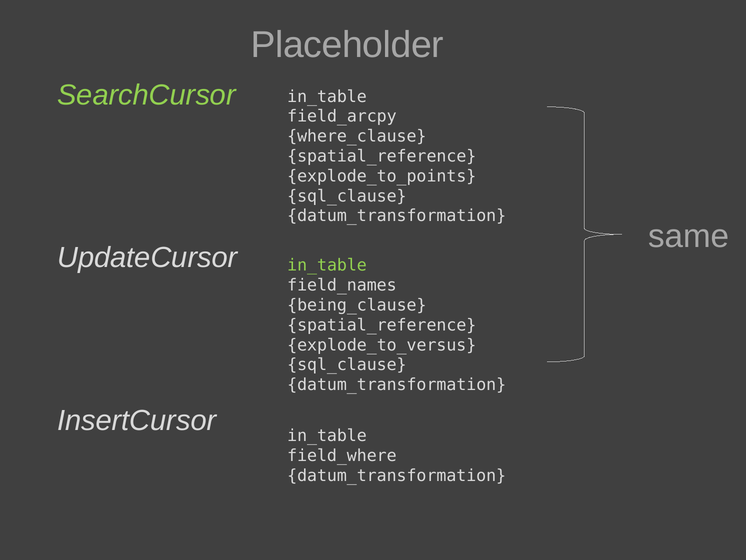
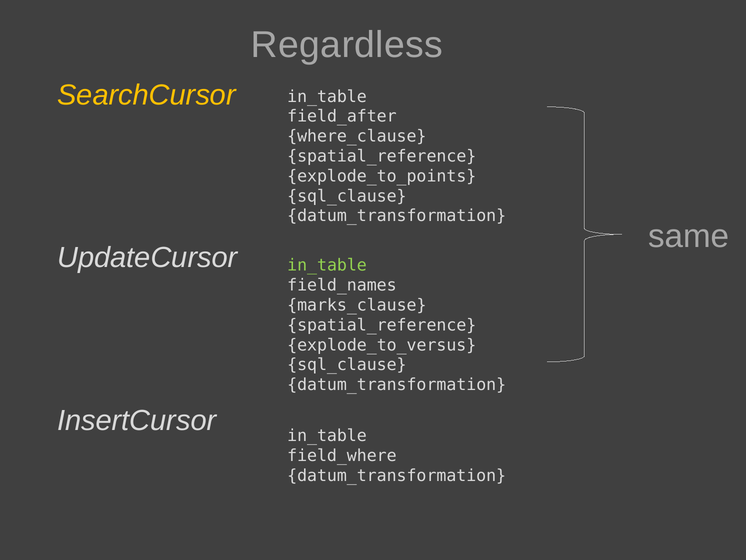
Placeholder: Placeholder -> Regardless (347, 45)
SearchCursor colour: light green -> yellow (146, 95)
field_arcpy: field_arcpy -> field_after (342, 116)
being_clause: being_clause -> marks_clause (357, 305)
